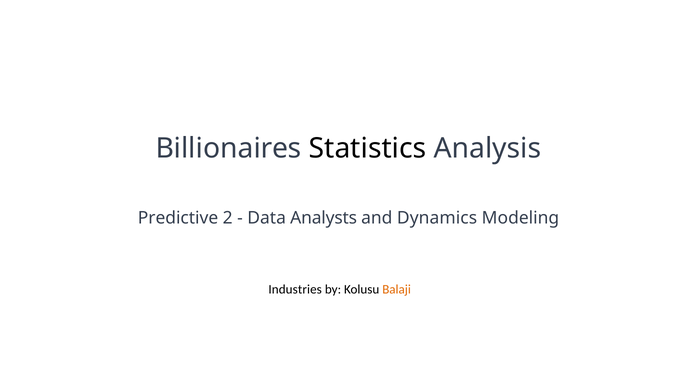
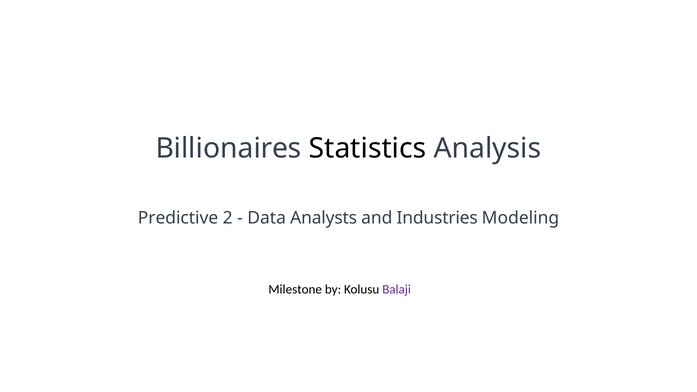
Dynamics: Dynamics -> Industries (437, 218)
Industries: Industries -> Milestone (295, 289)
Balaji colour: orange -> purple (397, 289)
